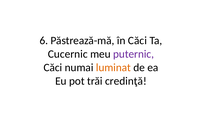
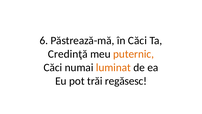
Cucernic: Cucernic -> Credinţă (68, 54)
puternic colour: purple -> orange (134, 54)
credinţă: credinţă -> regăsesc (126, 81)
